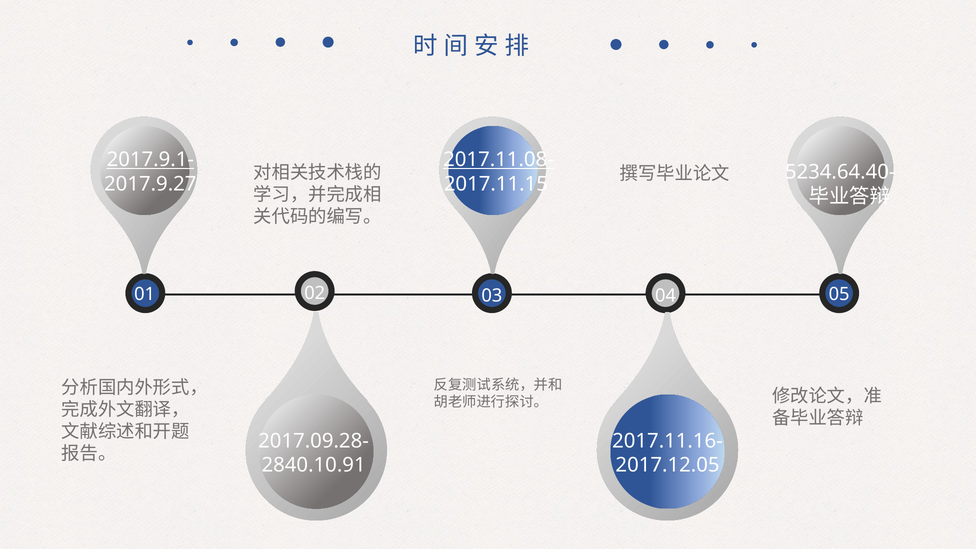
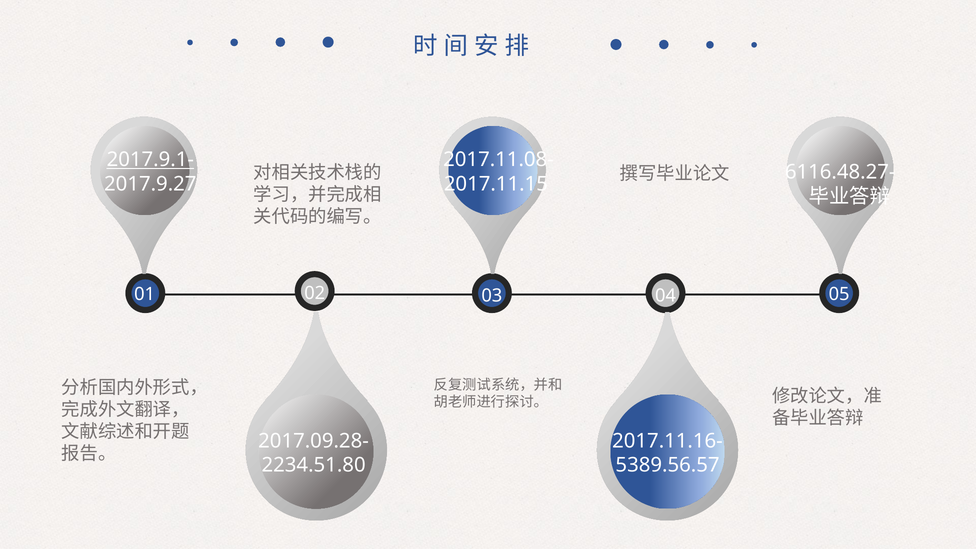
2017.11.08- underline: present -> none (499, 160)
5234.64.40-: 5234.64.40- -> 6116.48.27- (840, 172)
2840.10.91: 2840.10.91 -> 2234.51.80 (314, 465)
2017.12.05: 2017.12.05 -> 5389.56.57 (668, 465)
